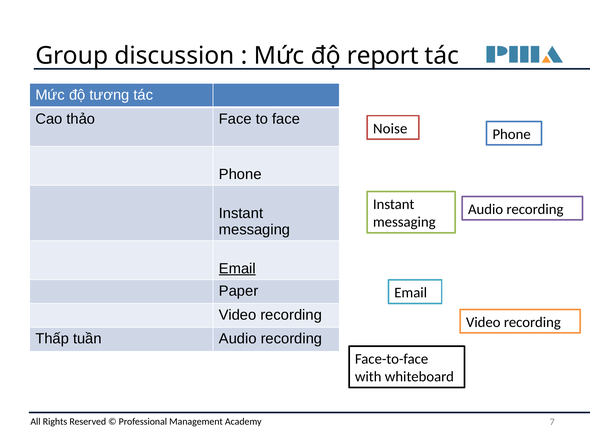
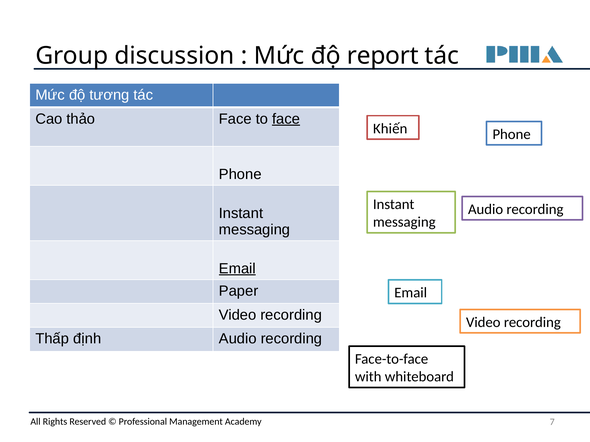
face underline: none -> present (286, 119)
Noise: Noise -> Khiến (390, 129)
tuần: tuần -> định (87, 339)
